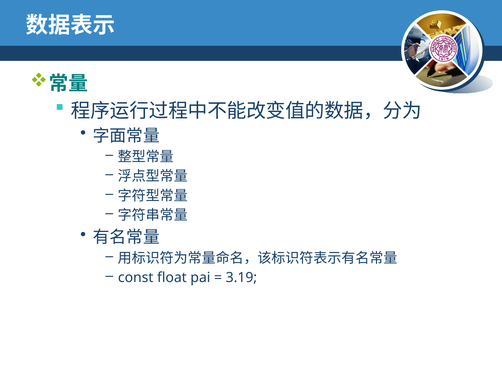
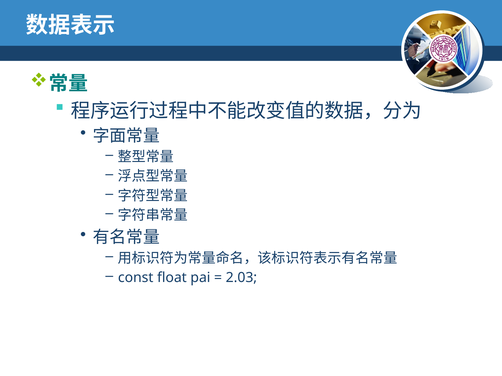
3.19: 3.19 -> 2.03 (241, 278)
